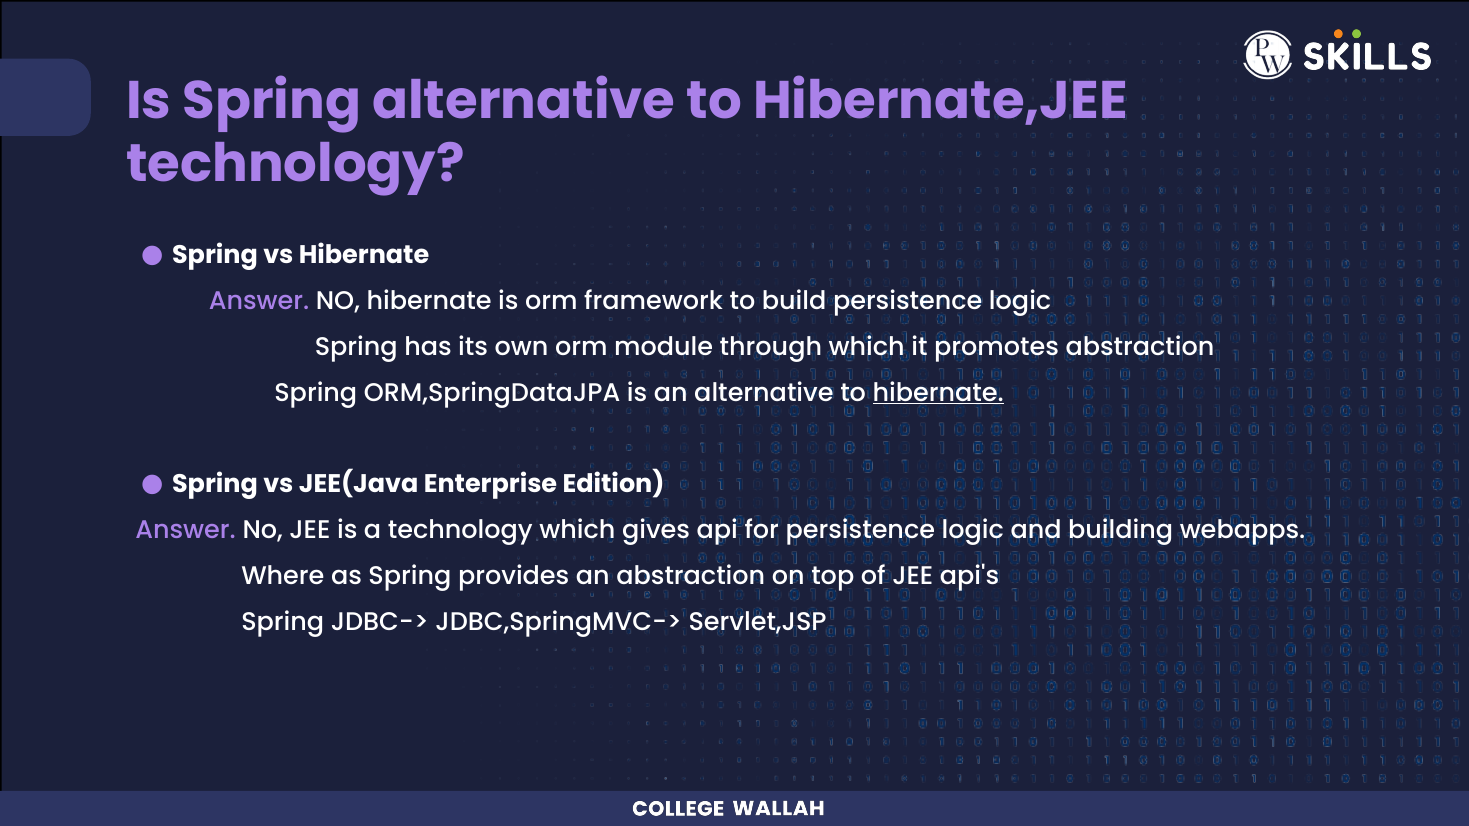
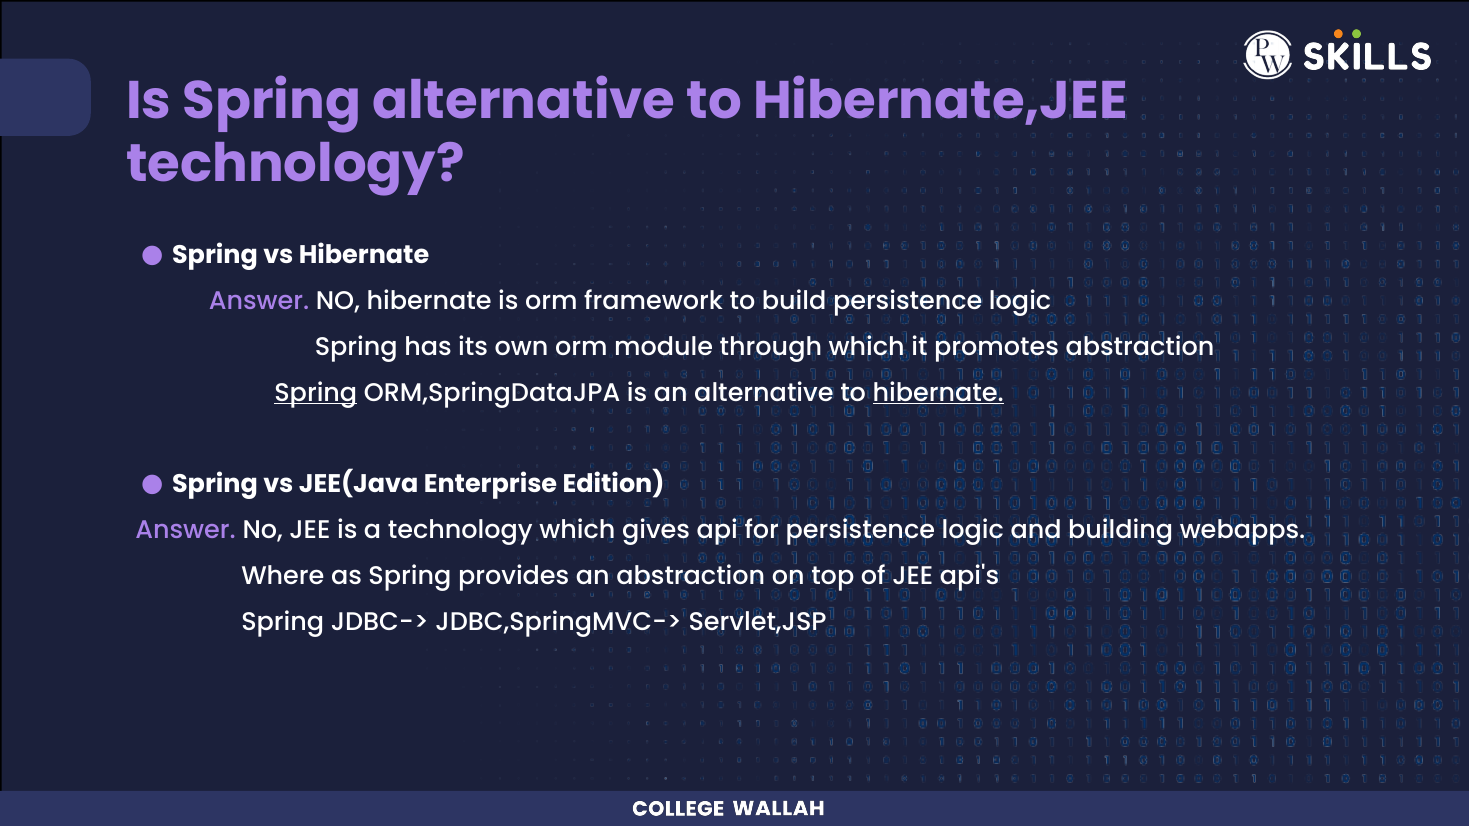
Spring underline: none -> present (316, 393)
